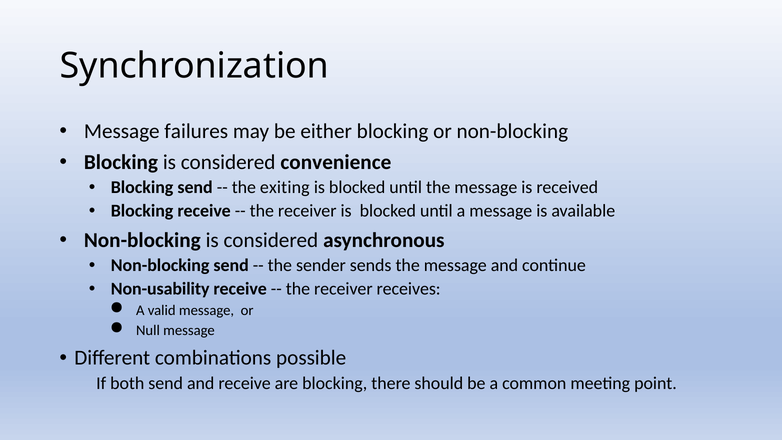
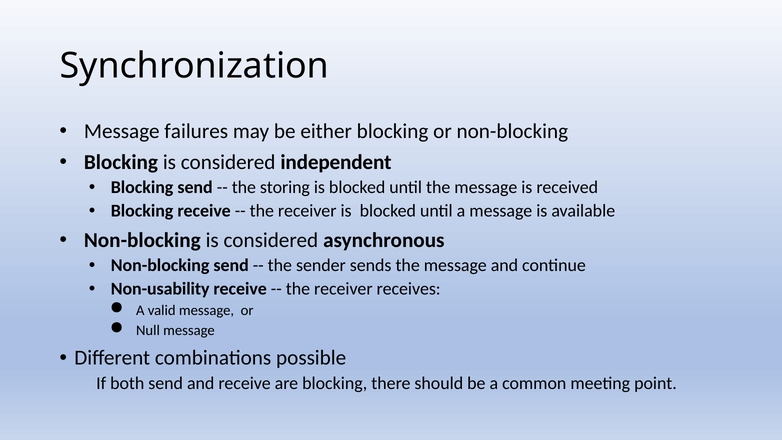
convenience: convenience -> independent (336, 162)
exiting: exiting -> storing (285, 188)
